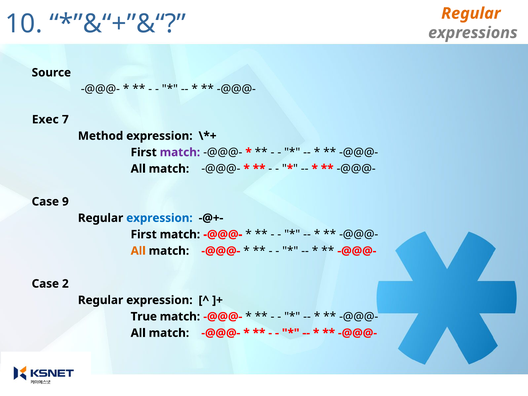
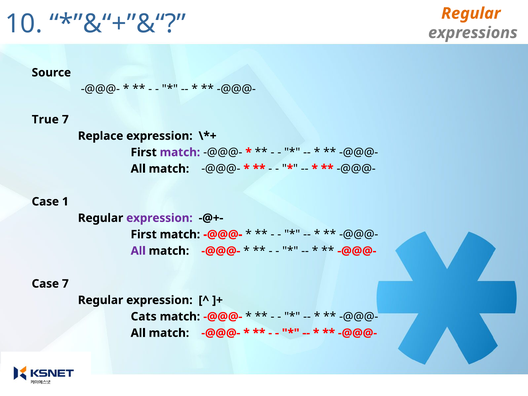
Exec: Exec -> True (45, 120)
Method: Method -> Replace (101, 136)
9: 9 -> 1 (65, 202)
expression colour: blue -> purple (159, 218)
All colour: orange -> purple (138, 251)
Case 2: 2 -> 7 (65, 284)
True: True -> Cats (144, 317)
